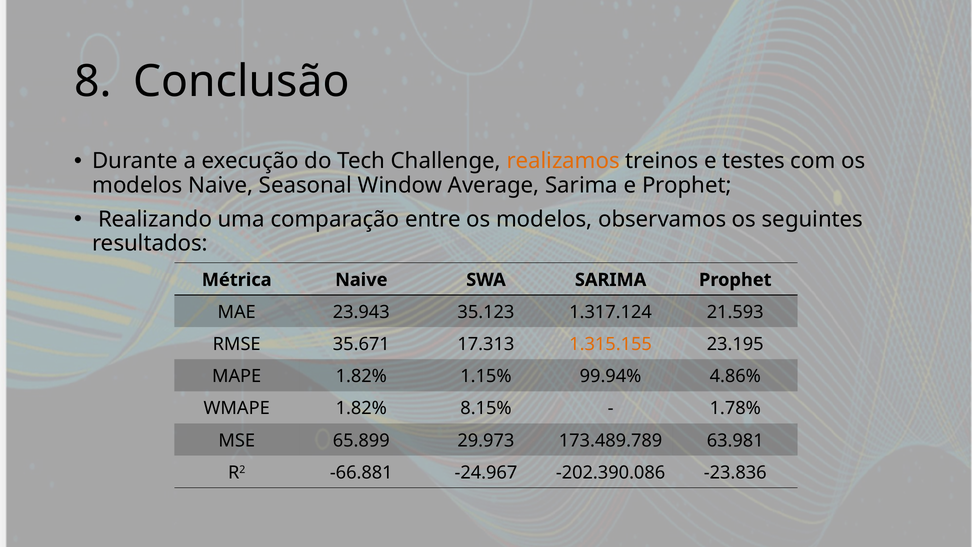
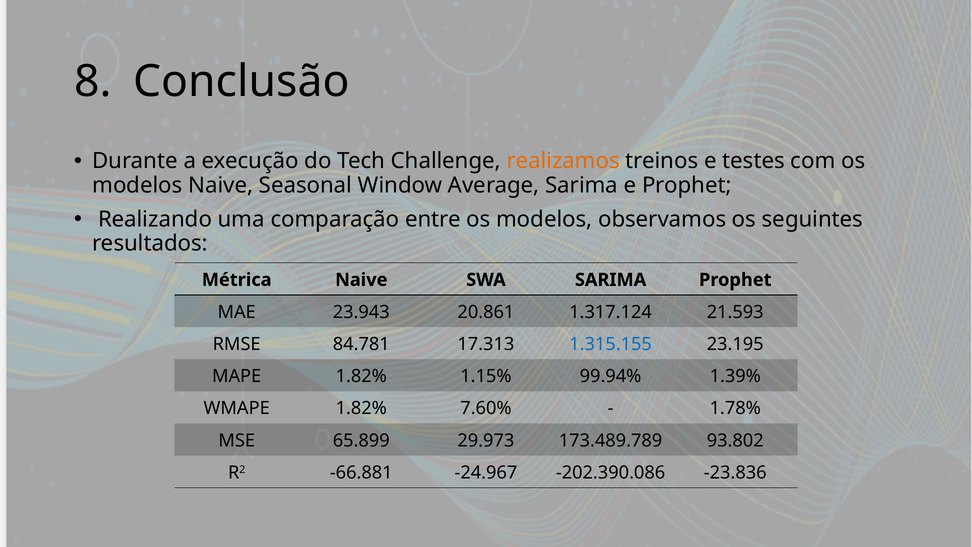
35.123: 35.123 -> 20.861 (486, 312)
35.671: 35.671 -> 84.781 (361, 344)
1.315.155 colour: orange -> blue (611, 344)
4.86%: 4.86% -> 1.39% (735, 376)
8.15%: 8.15% -> 7.60% (486, 408)
63.981: 63.981 -> 93.802 (735, 440)
